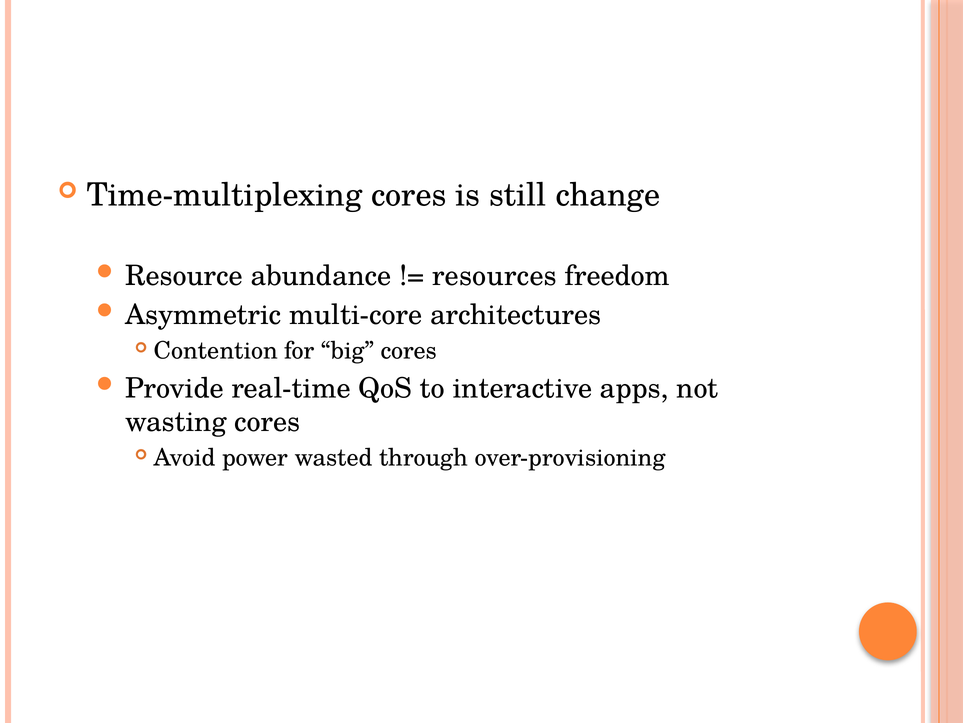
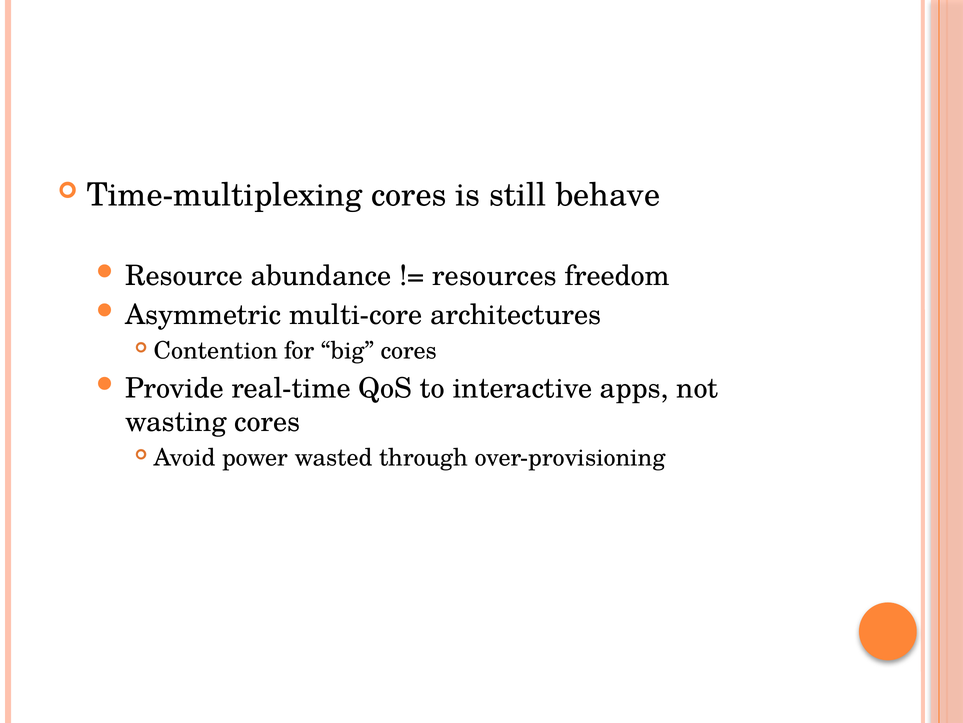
change: change -> behave (608, 195)
